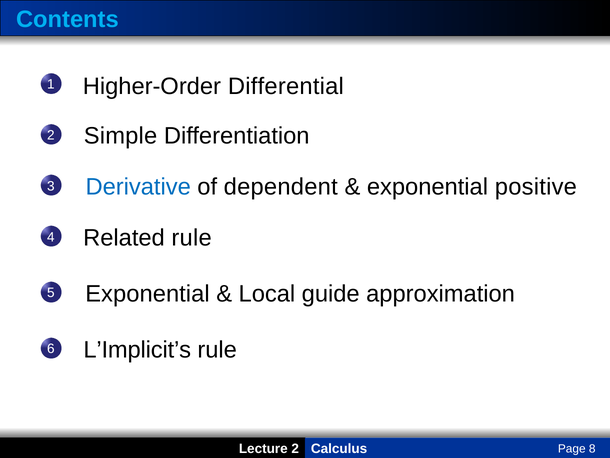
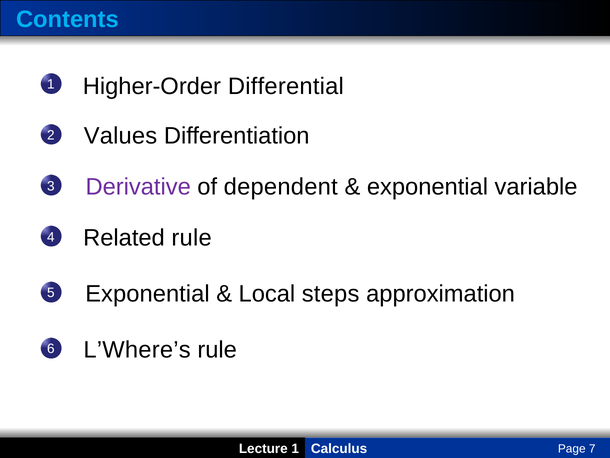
Simple: Simple -> Values (121, 136)
Derivative colour: blue -> purple (138, 187)
positive: positive -> variable (536, 187)
guide: guide -> steps (331, 293)
L’Implicit’s: L’Implicit’s -> L’Where’s (137, 349)
2: 2 -> 1 (295, 448)
8: 8 -> 7 (592, 448)
